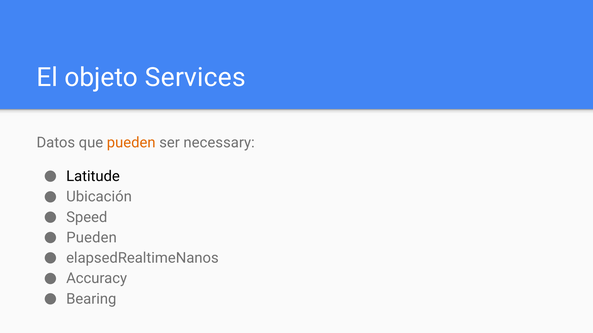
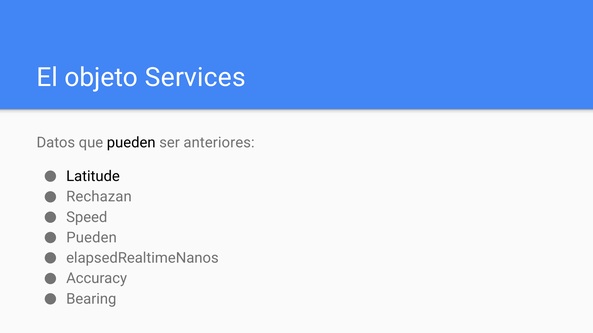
pueden colour: orange -> black (131, 143)
necessary: necessary -> anteriores (219, 143)
Ubicación: Ubicación -> Rechazan (99, 197)
